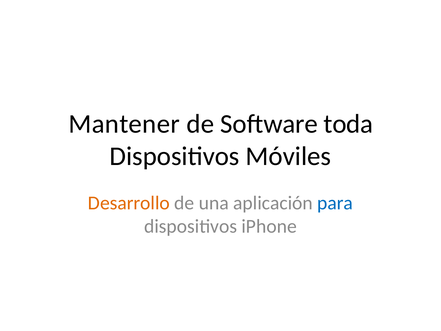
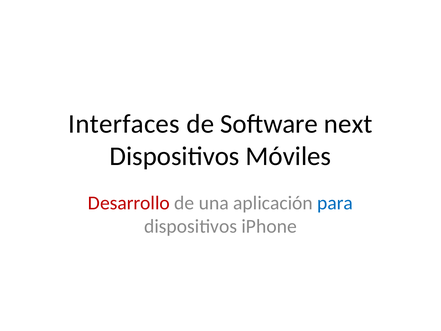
Mantener: Mantener -> Interfaces (124, 124)
toda: toda -> next (348, 124)
Desarrollo colour: orange -> red (129, 203)
